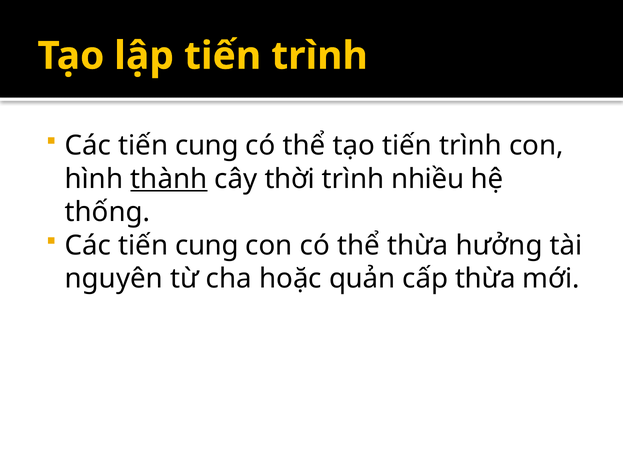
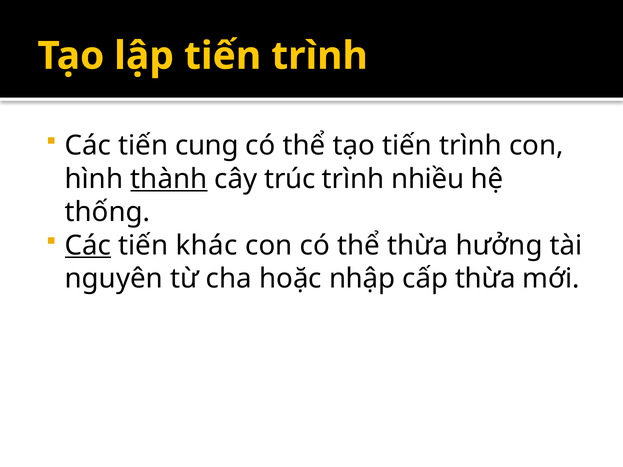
thời: thời -> trúc (290, 179)
Các underline: none -> present (88, 246)
cung: cung -> khác (207, 246)
quản: quản -> nhập (362, 279)
